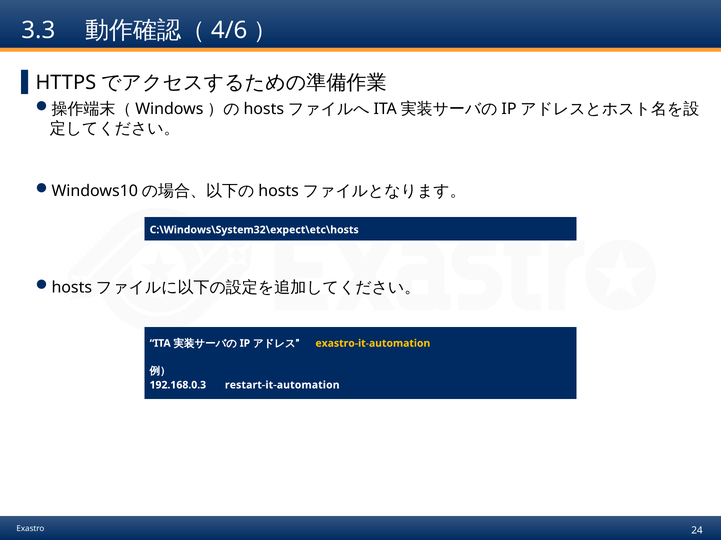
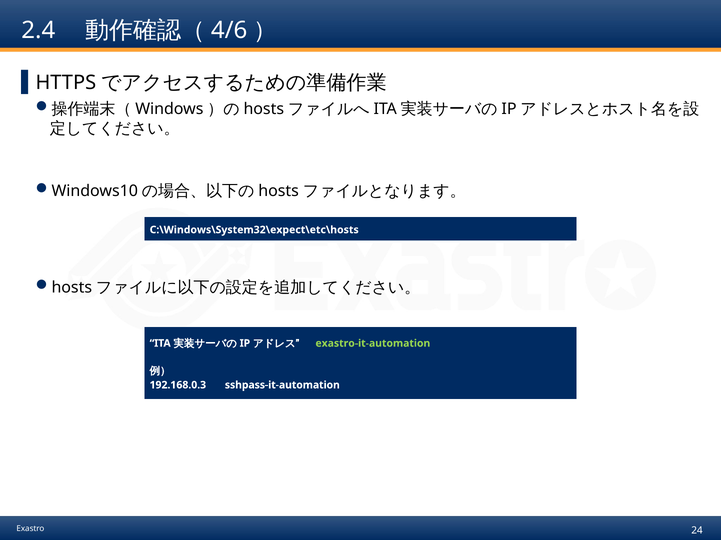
3.3: 3.3 -> 2.4 (38, 31)
exastro-it-automation colour: yellow -> light green (373, 344)
restart-it-automation: restart-it-automation -> sshpass-it-automation (282, 385)
